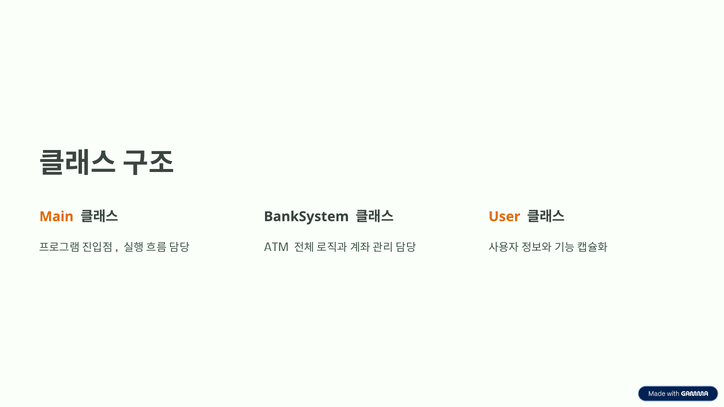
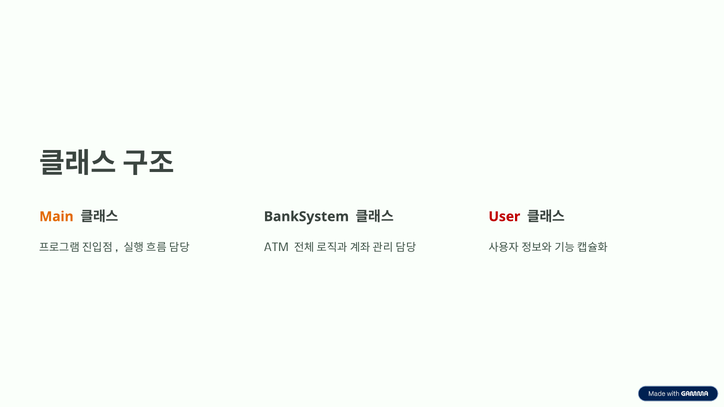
User colour: orange -> red (504, 217)
